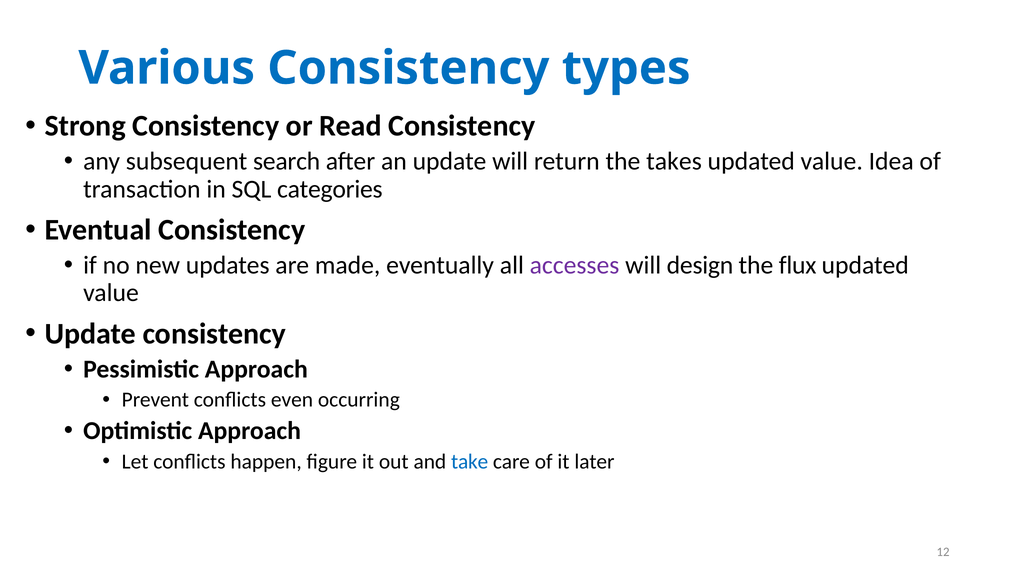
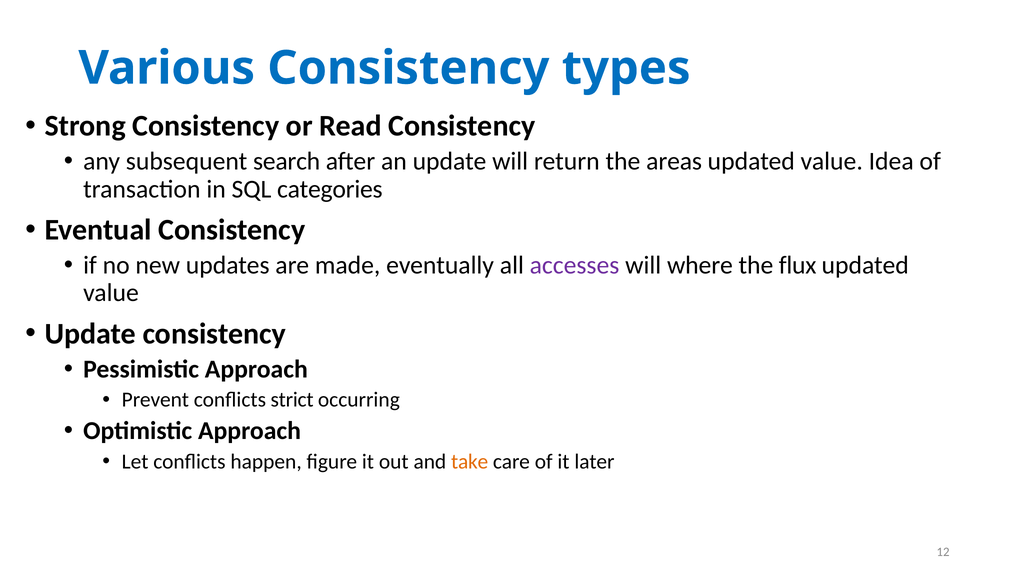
takes: takes -> areas (674, 161)
design: design -> where (700, 265)
even: even -> strict (292, 400)
take colour: blue -> orange (470, 462)
